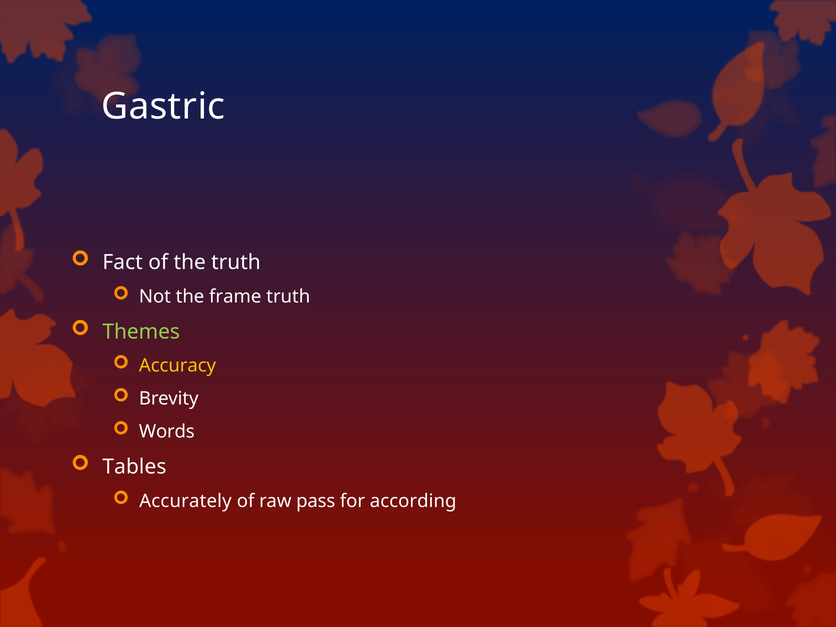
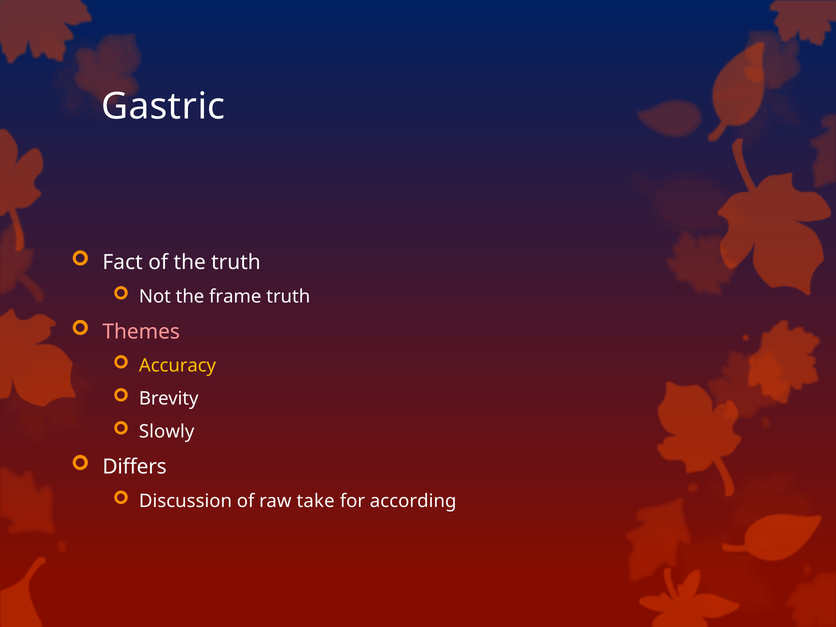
Themes colour: light green -> pink (141, 332)
Words: Words -> Slowly (167, 432)
Tables: Tables -> Differs (135, 467)
Accurately: Accurately -> Discussion (186, 501)
pass: pass -> take (316, 501)
